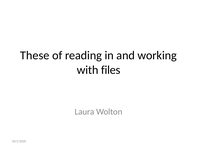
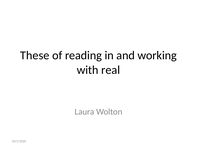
files: files -> real (111, 70)
